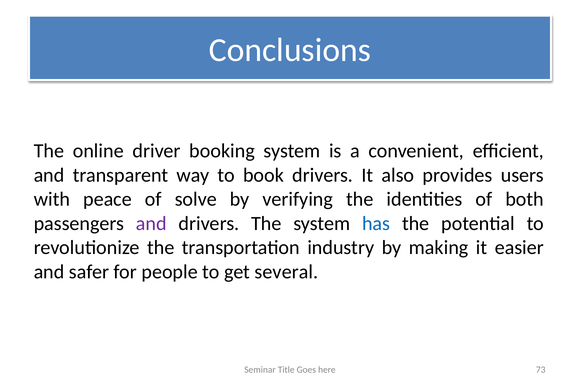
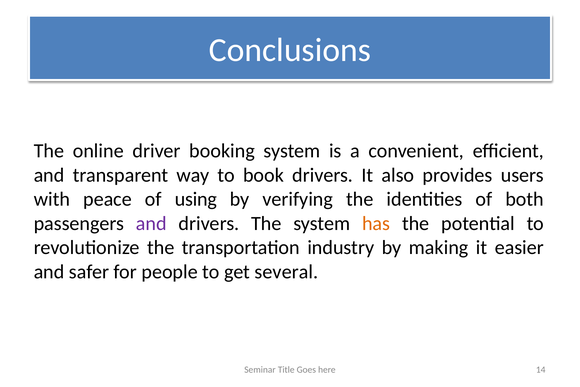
solve: solve -> using (196, 199)
has colour: blue -> orange (376, 223)
73: 73 -> 14 (541, 369)
